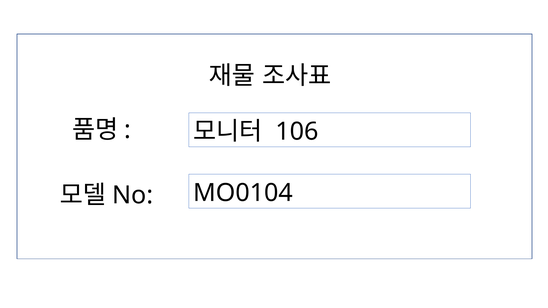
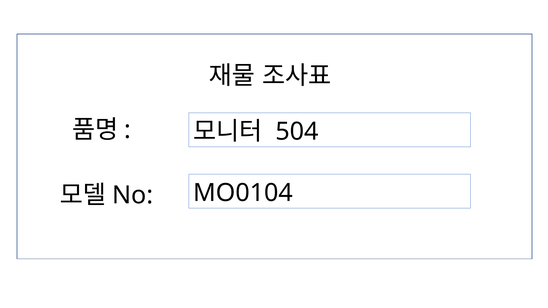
106: 106 -> 504 (297, 132)
